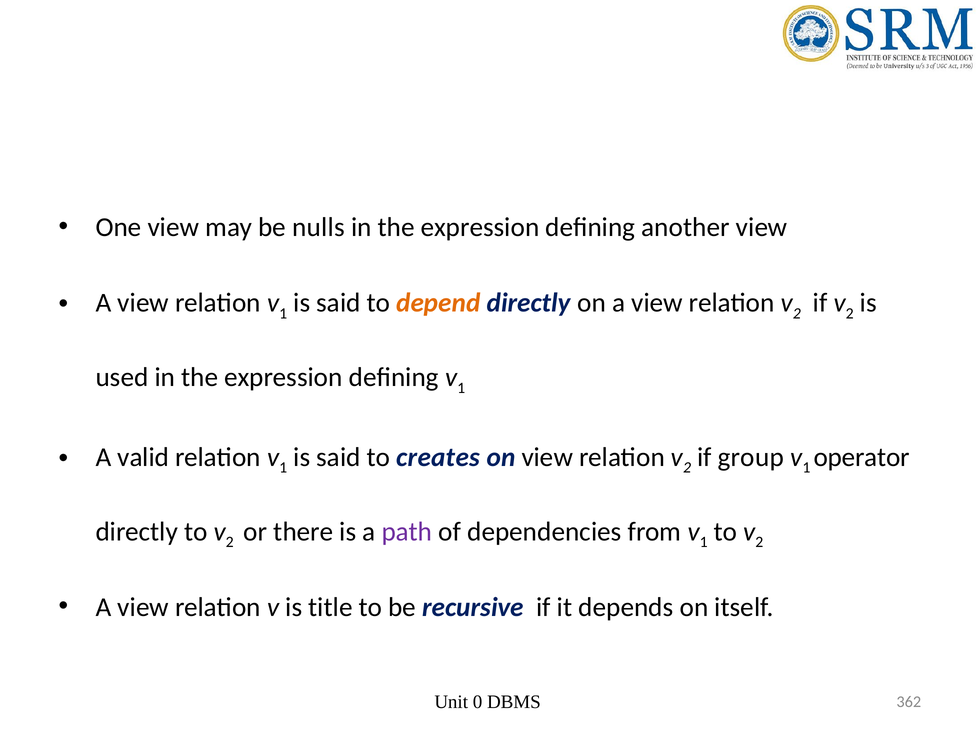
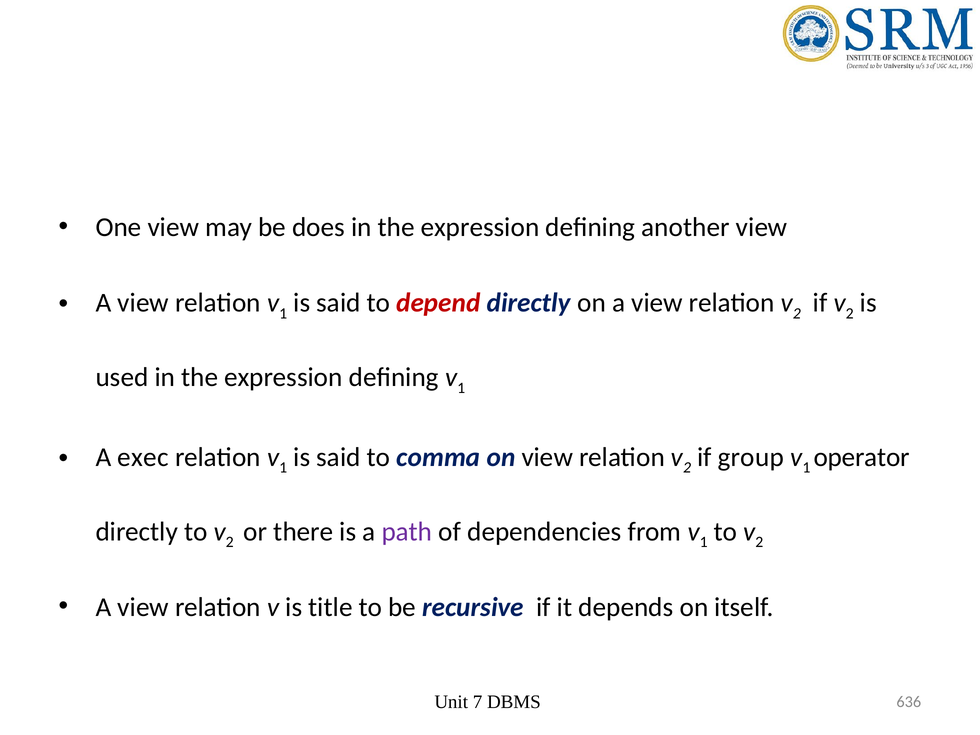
nulls: nulls -> does (319, 227)
depend colour: orange -> red (438, 303)
valid: valid -> exec (143, 457)
creates: creates -> comma (438, 457)
0: 0 -> 7 (478, 702)
362: 362 -> 636 (909, 702)
